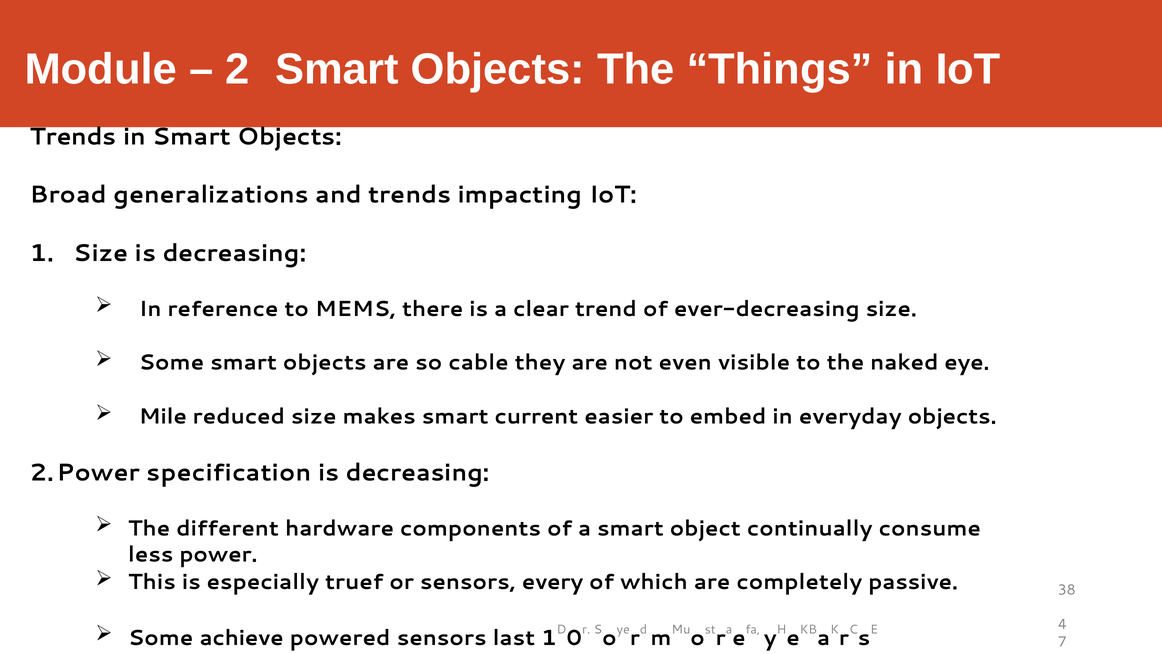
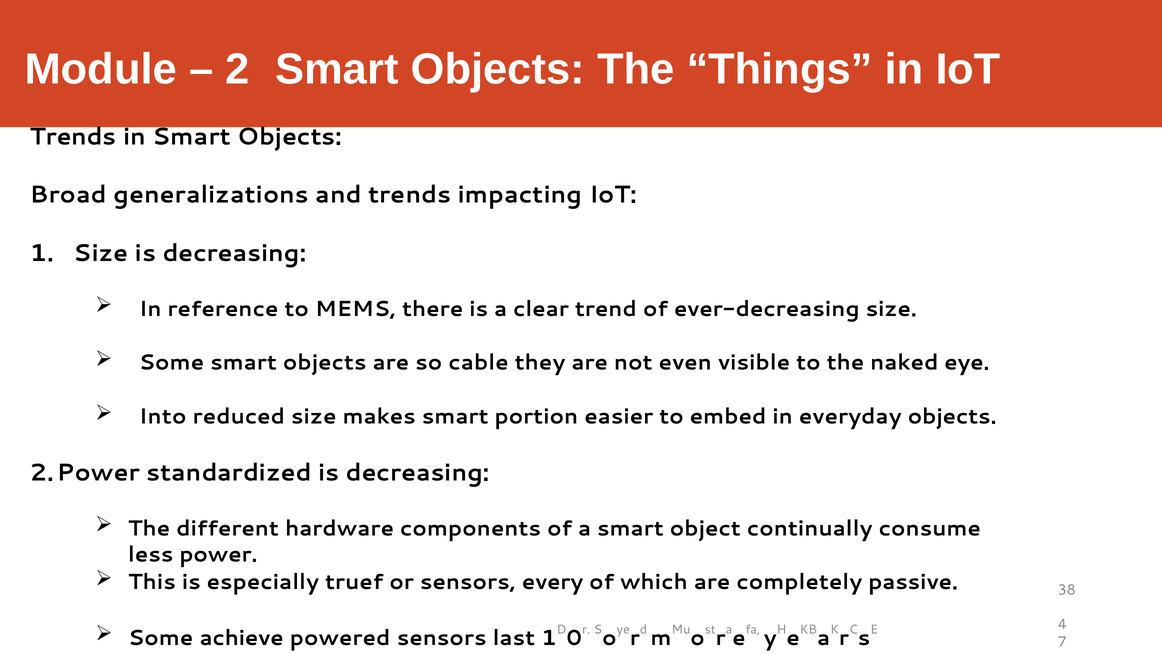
Mile: Mile -> Into (163, 416)
current: current -> portion (536, 416)
specification: specification -> standardized (229, 472)
